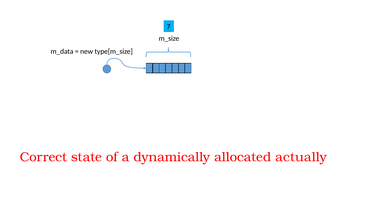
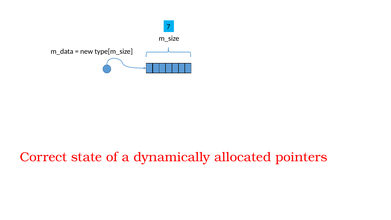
actually: actually -> pointers (301, 157)
